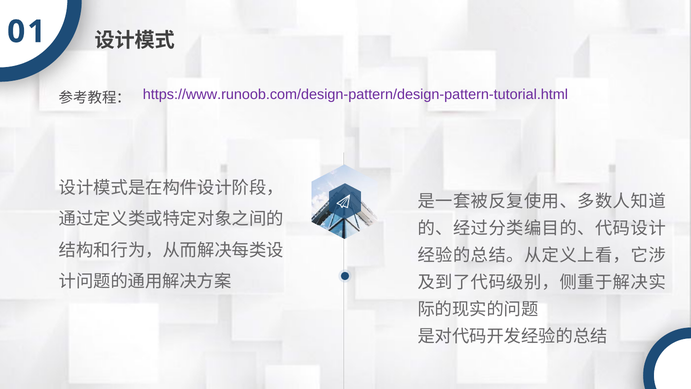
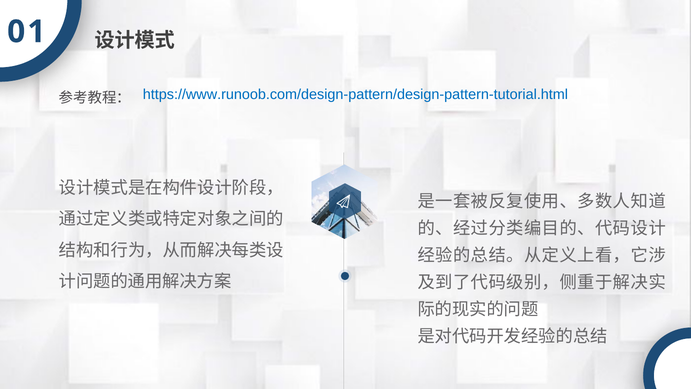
https://www.runoob.com/design-pattern/design-pattern-tutorial.html colour: purple -> blue (355, 94)
